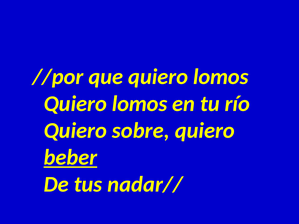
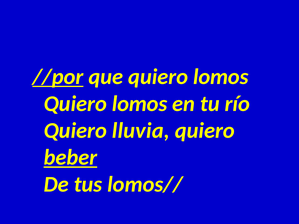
//por underline: none -> present (58, 77)
sobre: sobre -> lluvia (141, 131)
nadar//: nadar// -> lomos// (145, 184)
